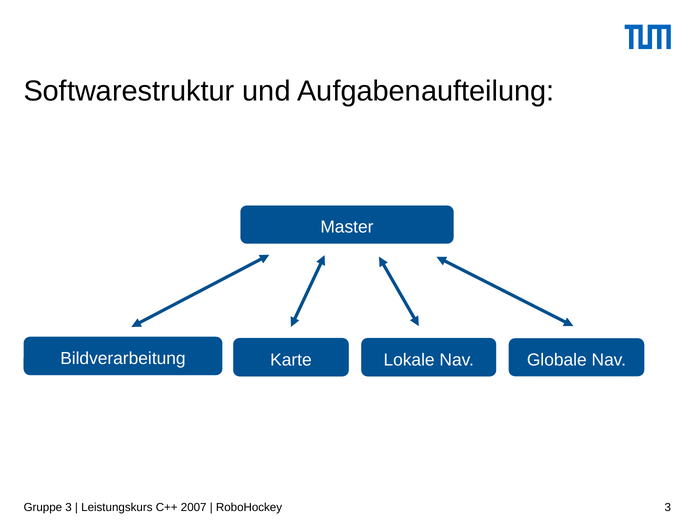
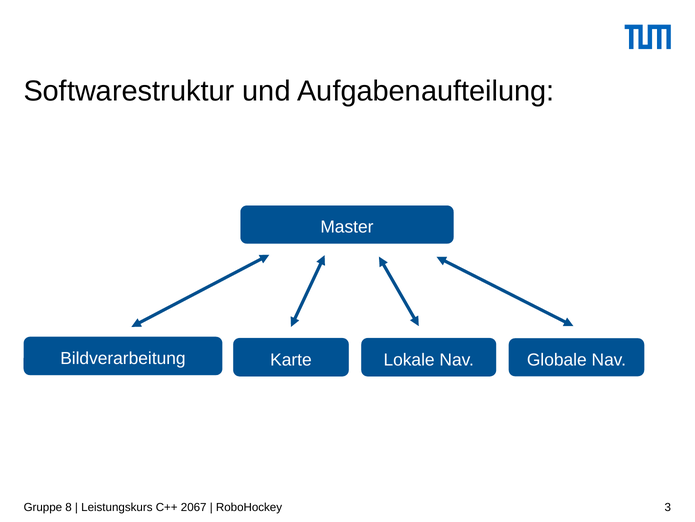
Gruppe 3: 3 -> 8 (69, 507)
2007: 2007 -> 2067 (194, 507)
